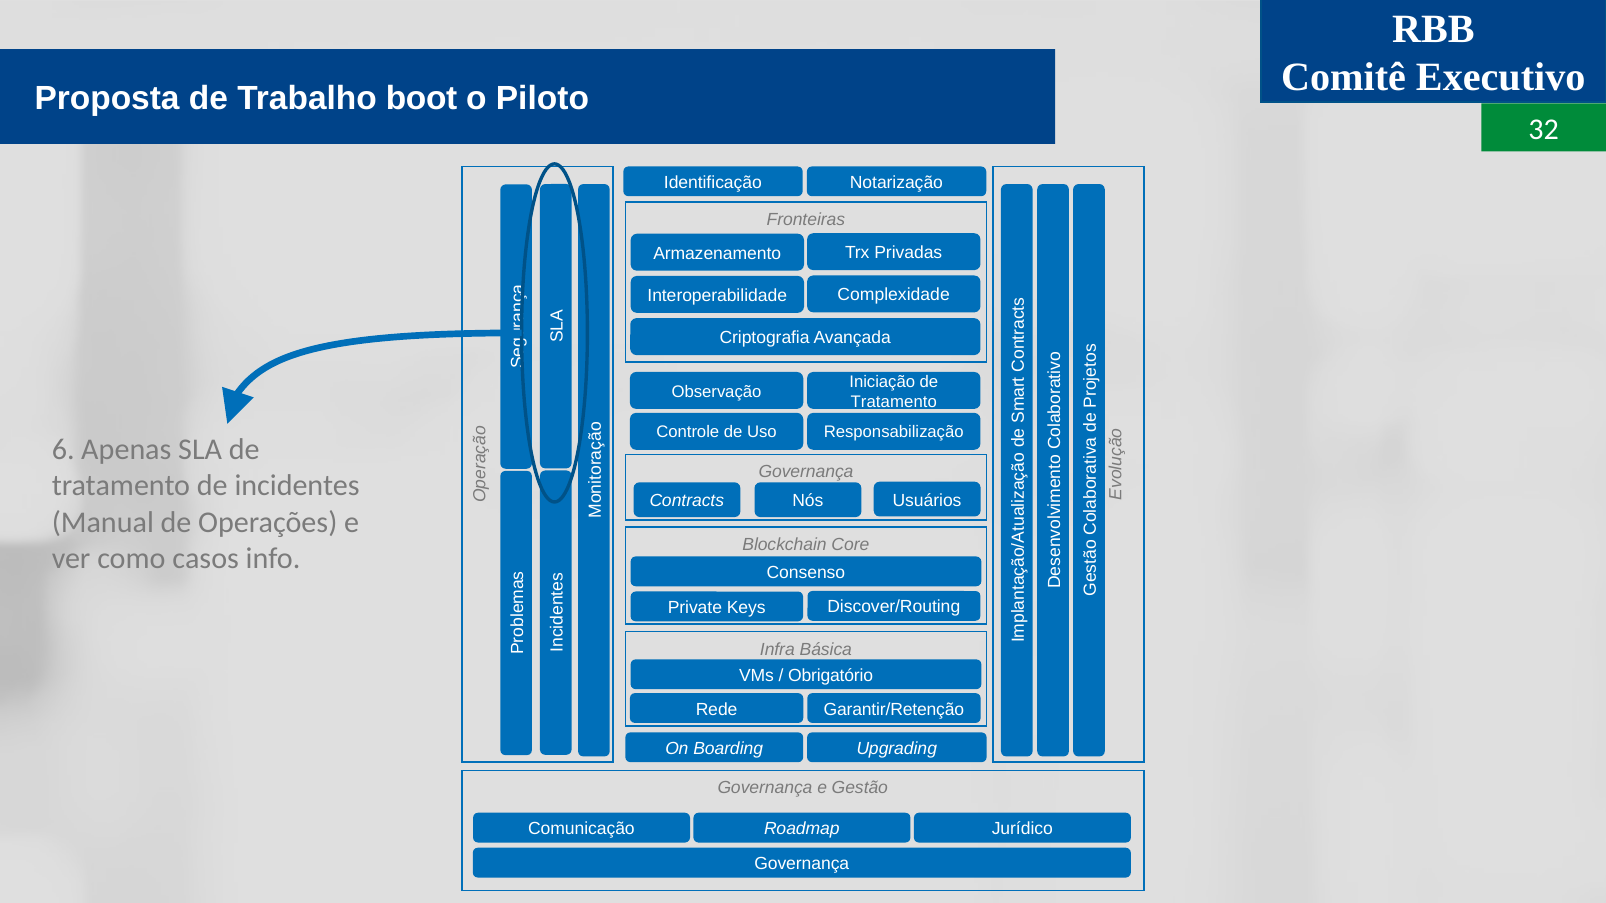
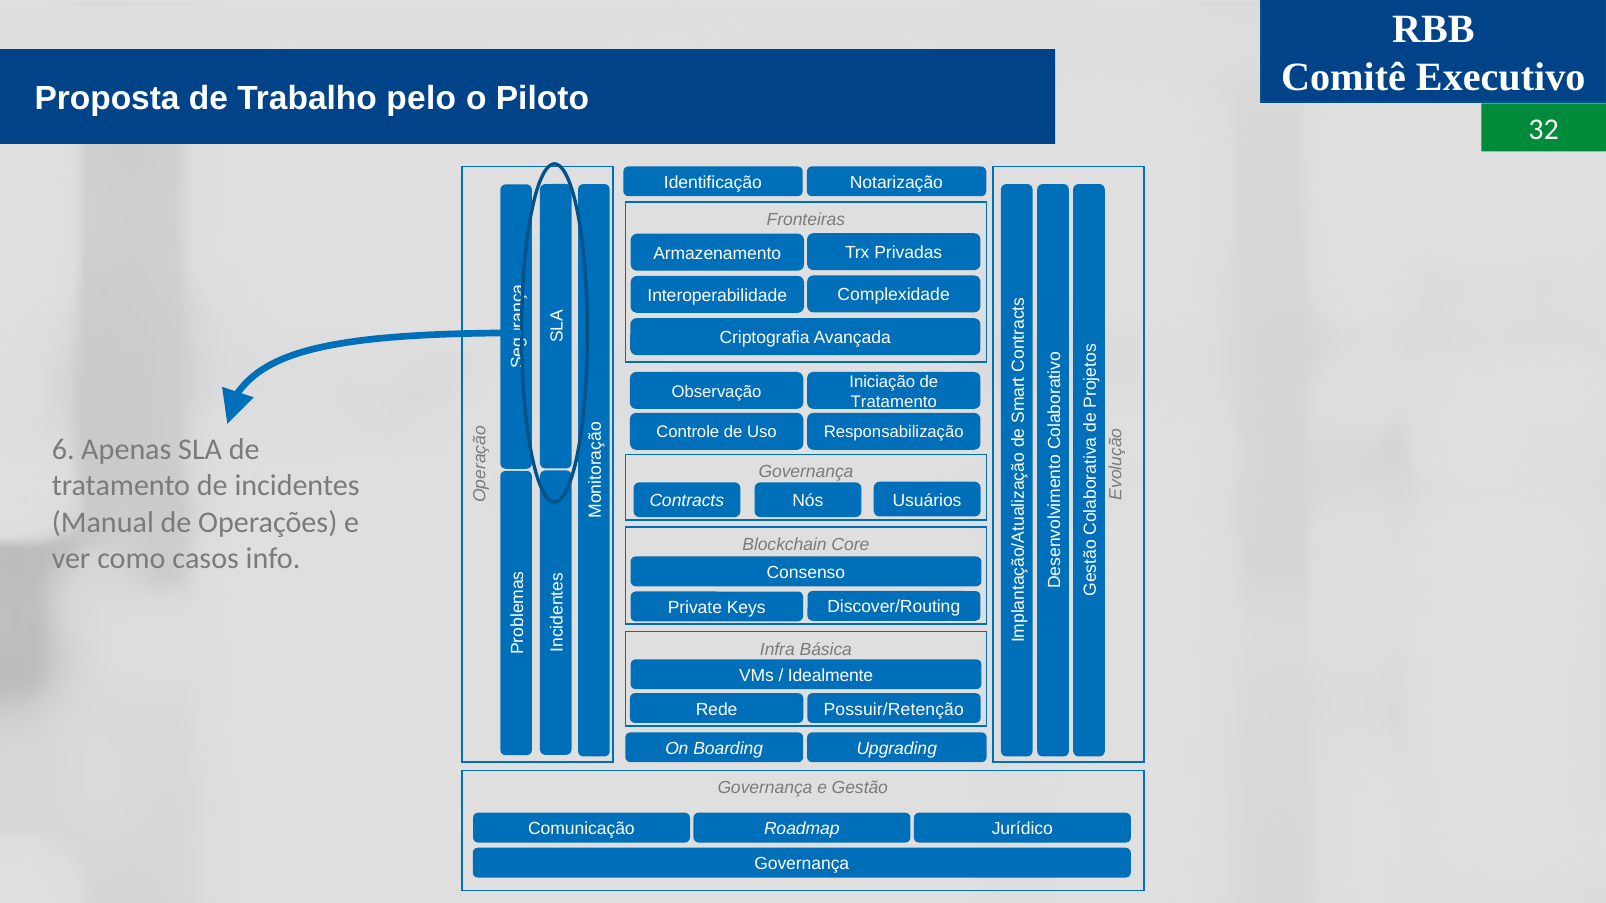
boot: boot -> pelo (421, 99)
Obrigatório: Obrigatório -> Idealmente (831, 676)
Garantir/Retenção: Garantir/Retenção -> Possuir/Retenção (894, 710)
